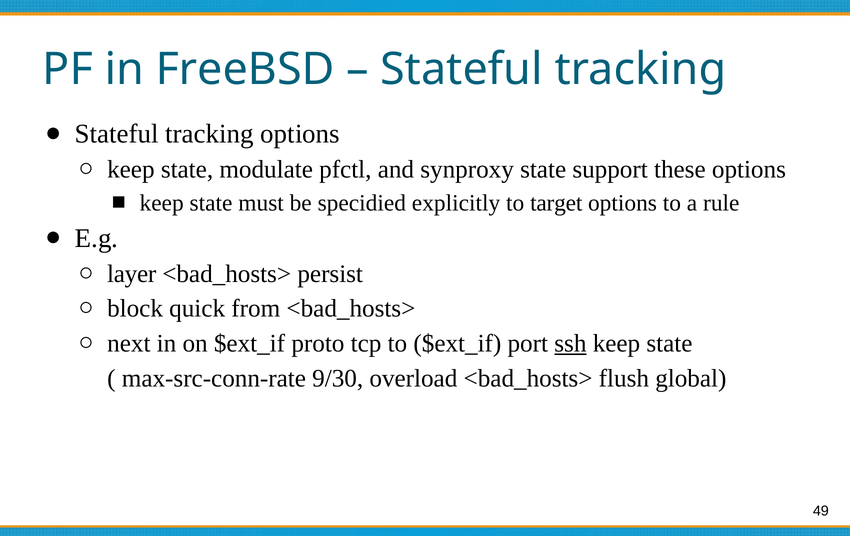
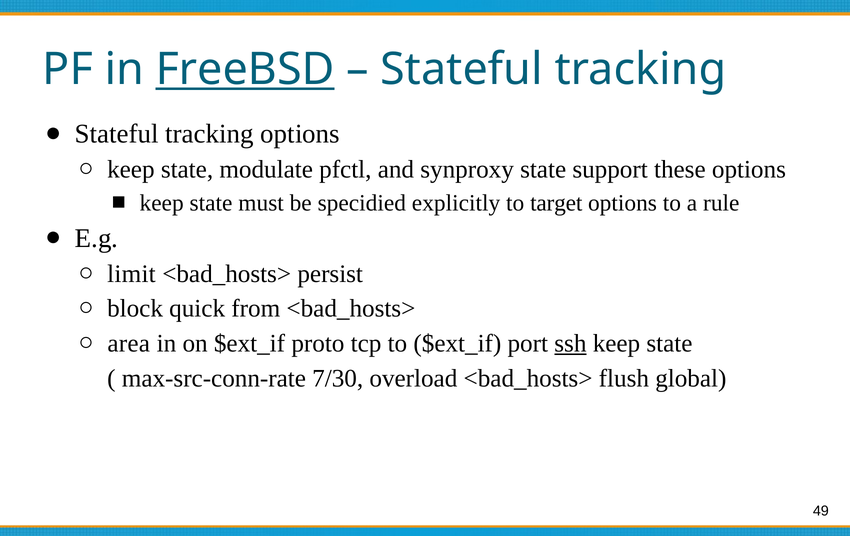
FreeBSD underline: none -> present (245, 69)
layer: layer -> limit (131, 274)
next: next -> area (129, 343)
9/30: 9/30 -> 7/30 (338, 378)
